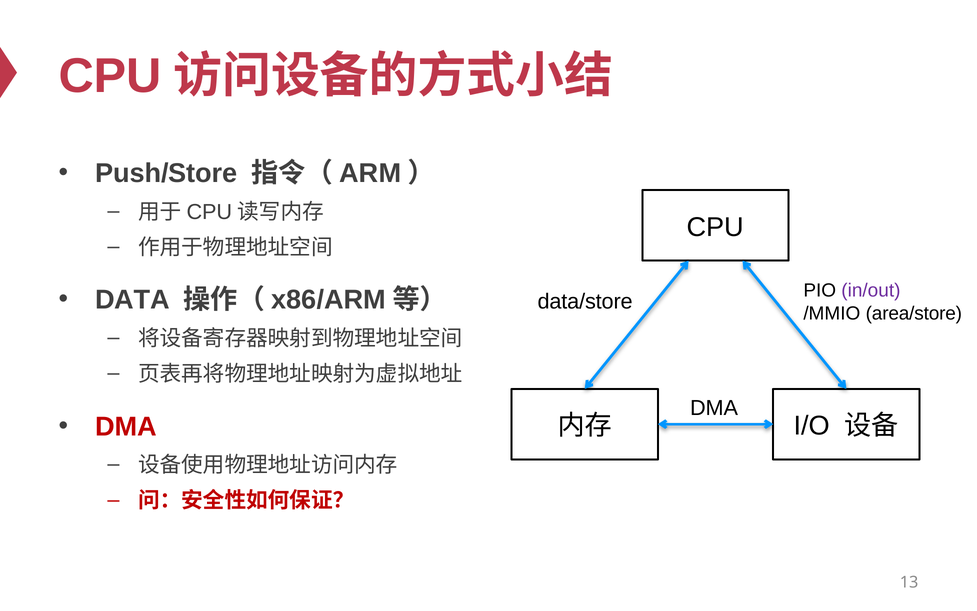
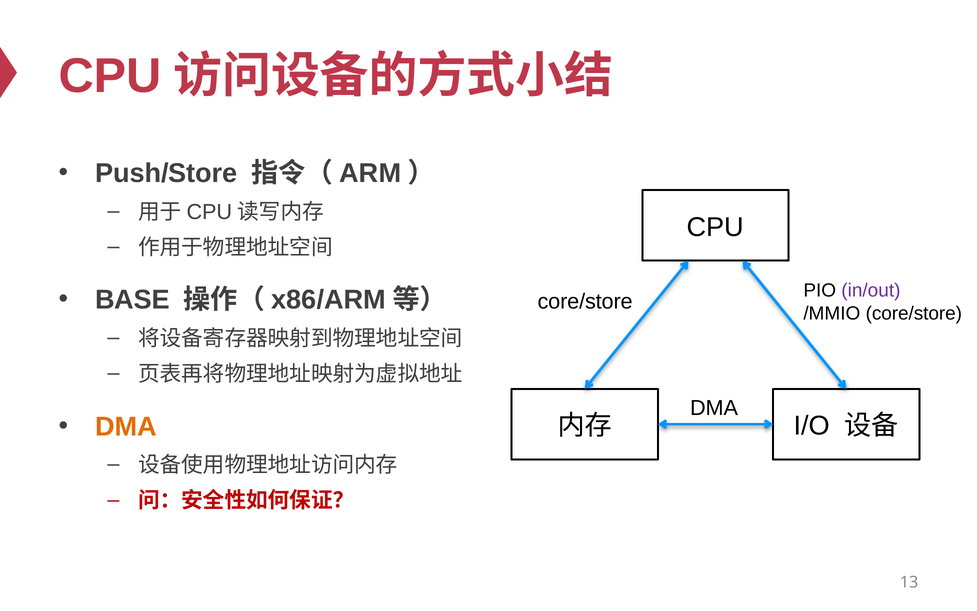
DATA: DATA -> BASE (132, 300)
data/store: data/store -> core/store (585, 302)
/MMIO area/store: area/store -> core/store (914, 313)
DMA colour: red -> orange (126, 426)
